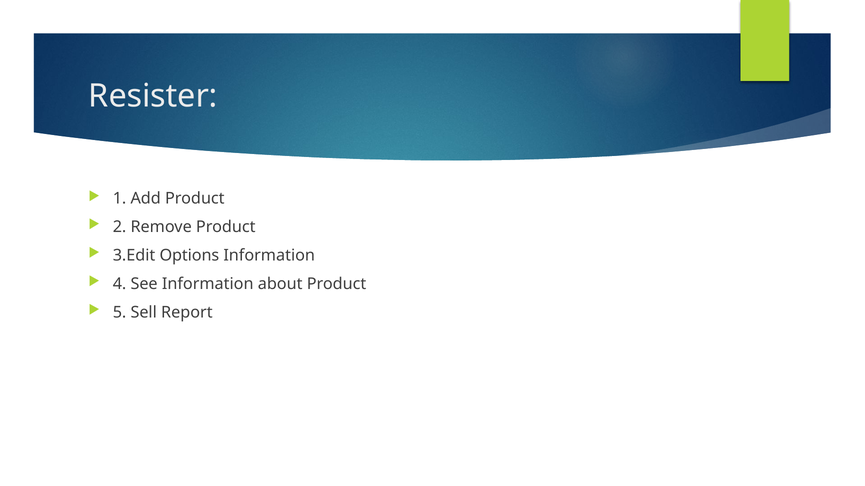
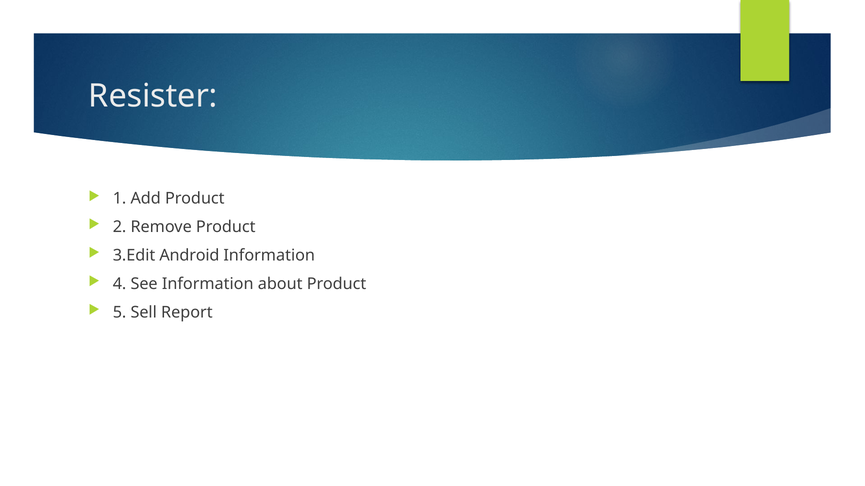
Options: Options -> Android (189, 256)
